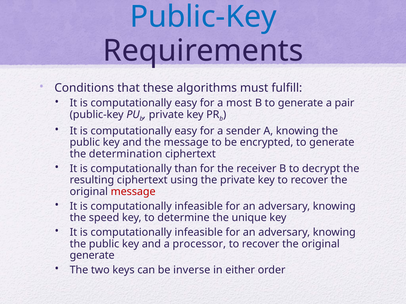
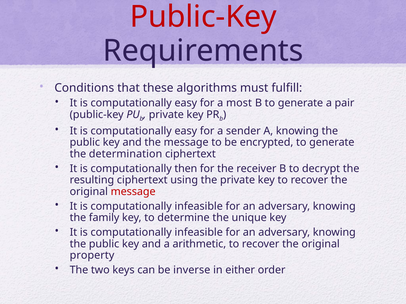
Public-Key colour: blue -> red (203, 17)
than: than -> then (186, 169)
speed: speed -> family (104, 218)
processor: processor -> arithmetic (199, 244)
generate: generate -> property (92, 256)
